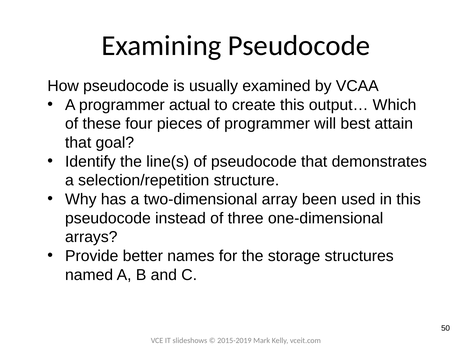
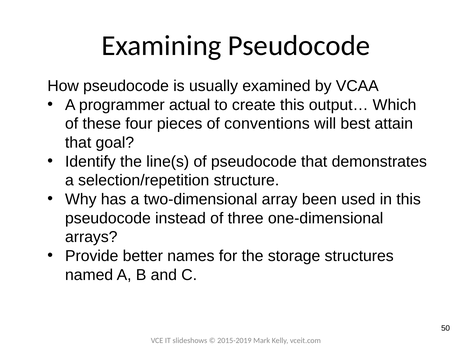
of programmer: programmer -> conventions (267, 124)
